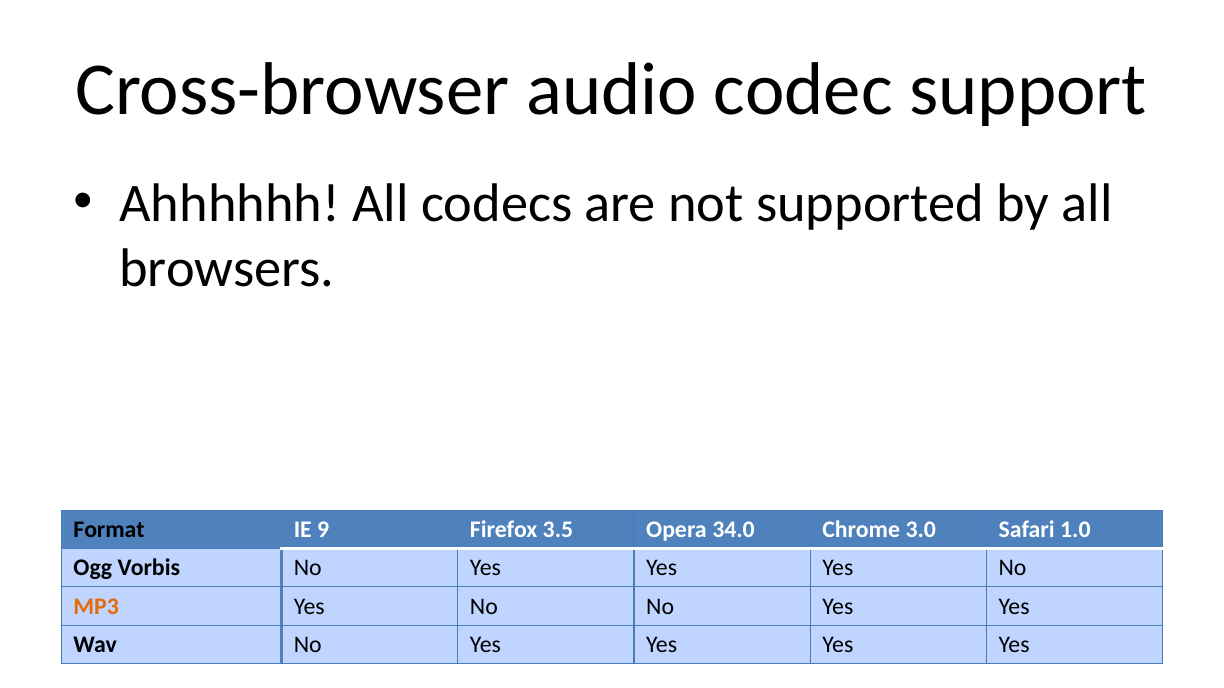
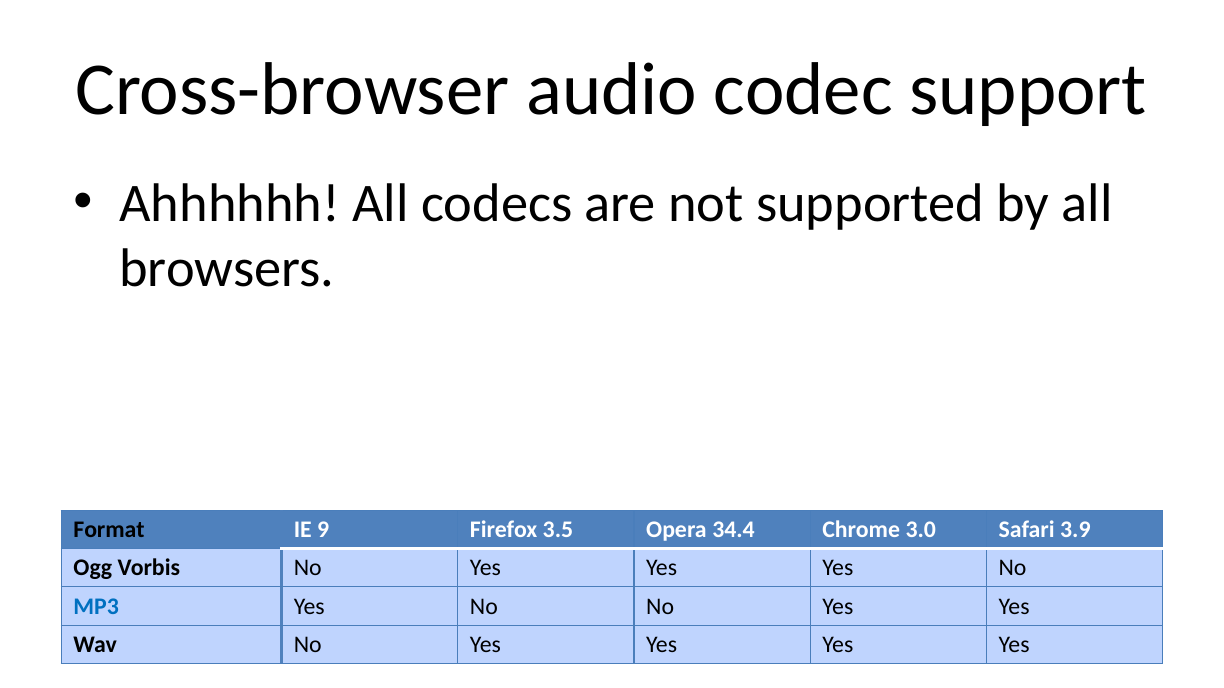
34.0: 34.0 -> 34.4 (733, 530)
1.0: 1.0 -> 3.9 (1075, 530)
MP3 colour: orange -> blue (96, 607)
